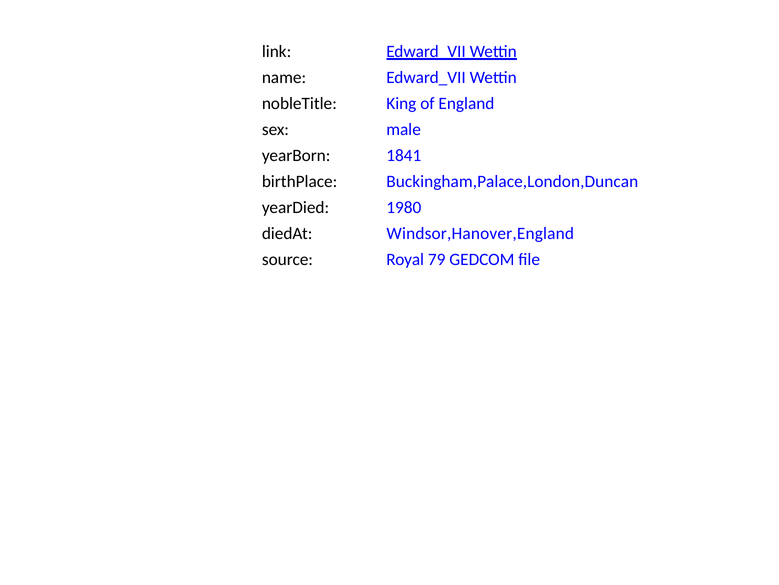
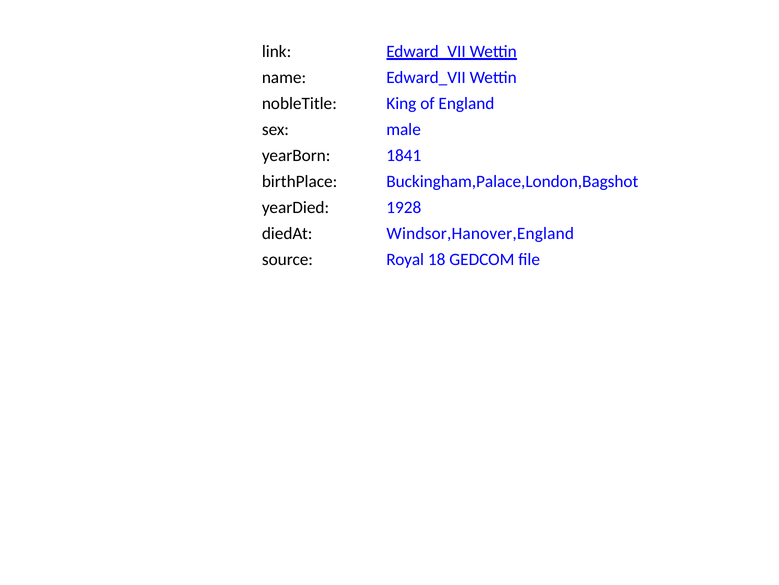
Buckingham,Palace,London,Duncan: Buckingham,Palace,London,Duncan -> Buckingham,Palace,London,Bagshot (512, 181)
1980: 1980 -> 1928 (404, 207)
79: 79 -> 18 (437, 259)
